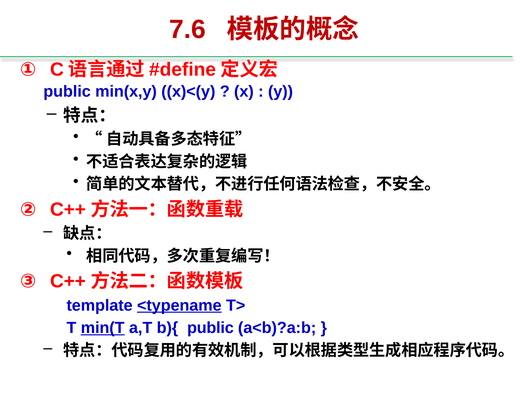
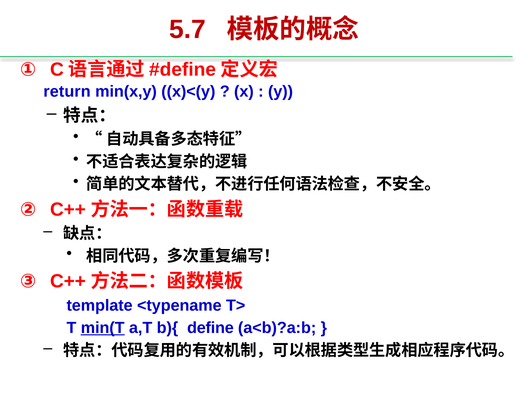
7.6: 7.6 -> 5.7 (188, 30)
public: public -> return (67, 92)
<typename underline: present -> none (179, 305)
b){ public: public -> define (210, 328)
